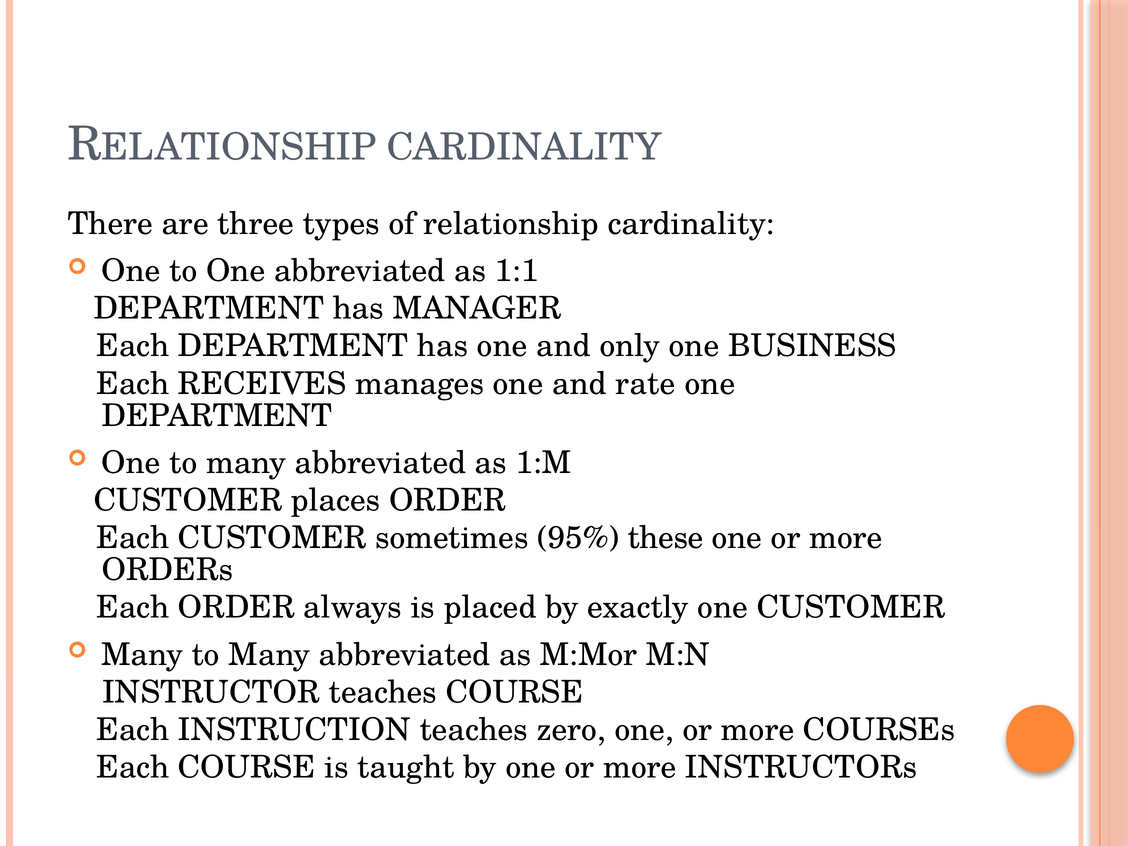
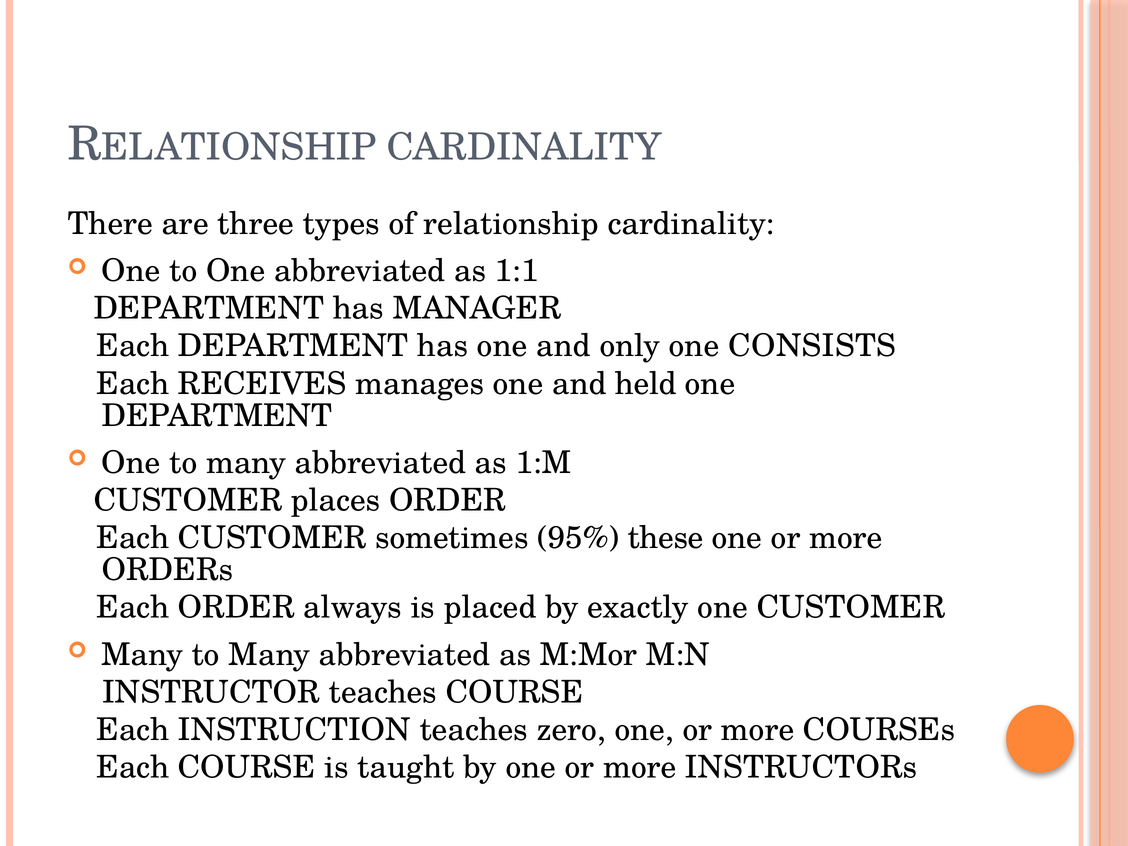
BUSINESS: BUSINESS -> CONSISTS (812, 346)
rate: rate -> held (646, 384)
